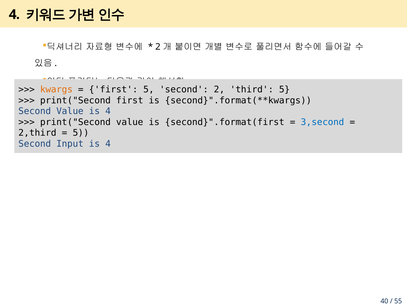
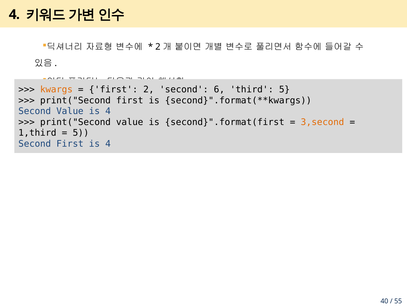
first 5: 5 -> 2 (149, 89)
2: 2 -> 6 (219, 89)
3,second colour: blue -> orange (322, 122)
2,third: 2,third -> 1,third (37, 133)
Second Input: Input -> First (70, 144)
